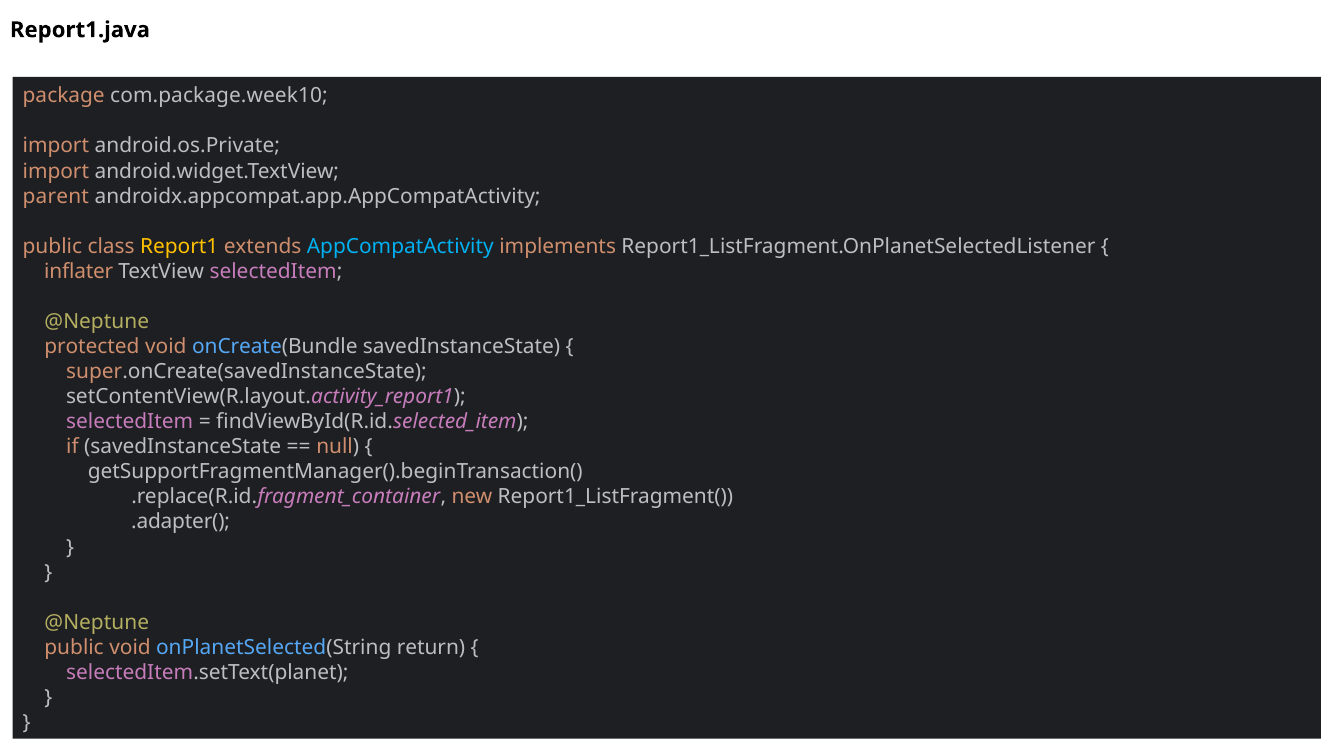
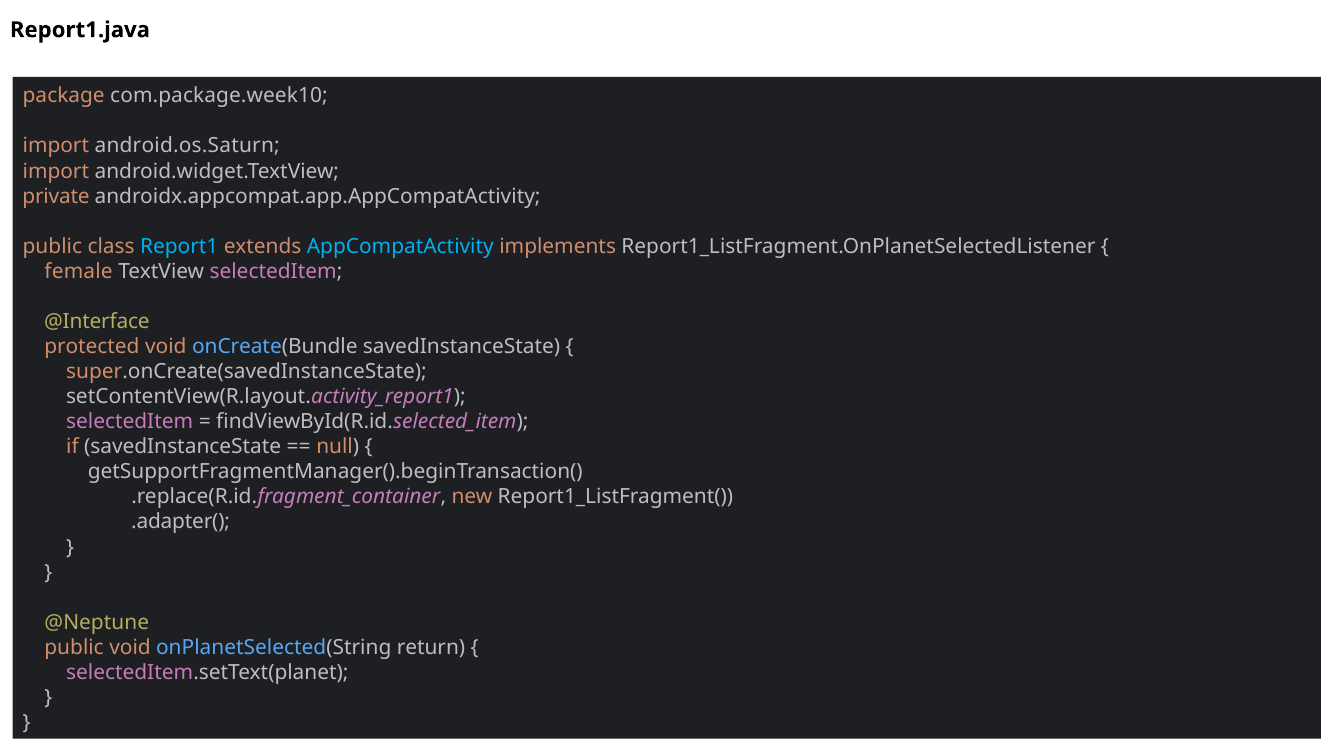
android.os.Private: android.os.Private -> android.os.Saturn (187, 146)
parent: parent -> private (56, 196)
Report1 colour: yellow -> light blue (179, 247)
inflater: inflater -> female (79, 272)
@Neptune: @Neptune -> @Interface (97, 322)
